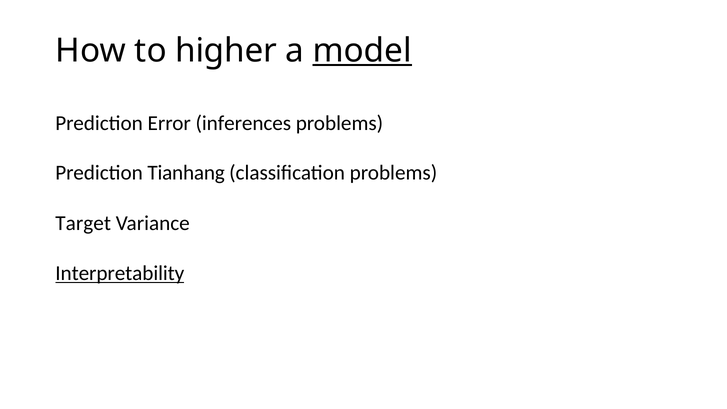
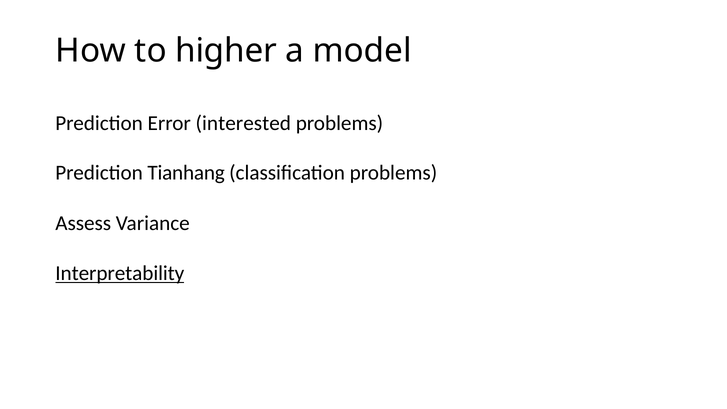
model underline: present -> none (362, 51)
inferences: inferences -> interested (243, 123)
Target: Target -> Assess (83, 223)
